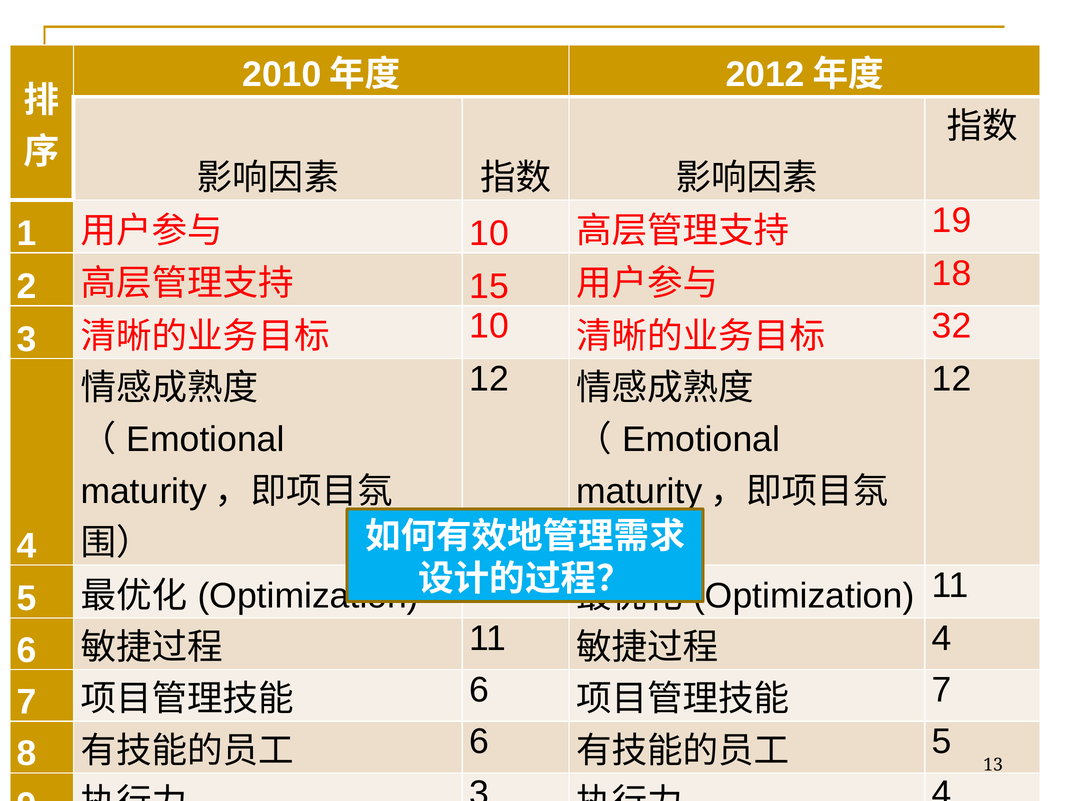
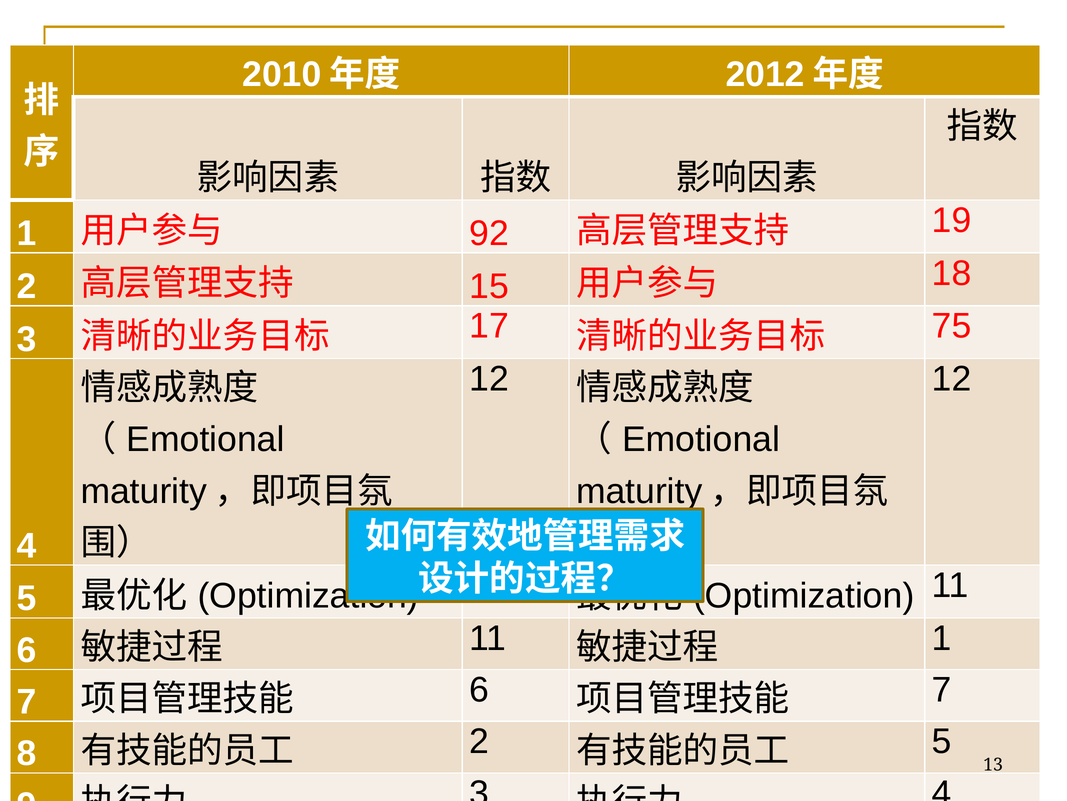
10: 10 -> 92 (489, 233)
10: 10 -> 17 (489, 326)
32: 32 -> 75 (952, 326)
4: 4 -> 1 (942, 638)
6: 6 -> 2 (479, 741)
